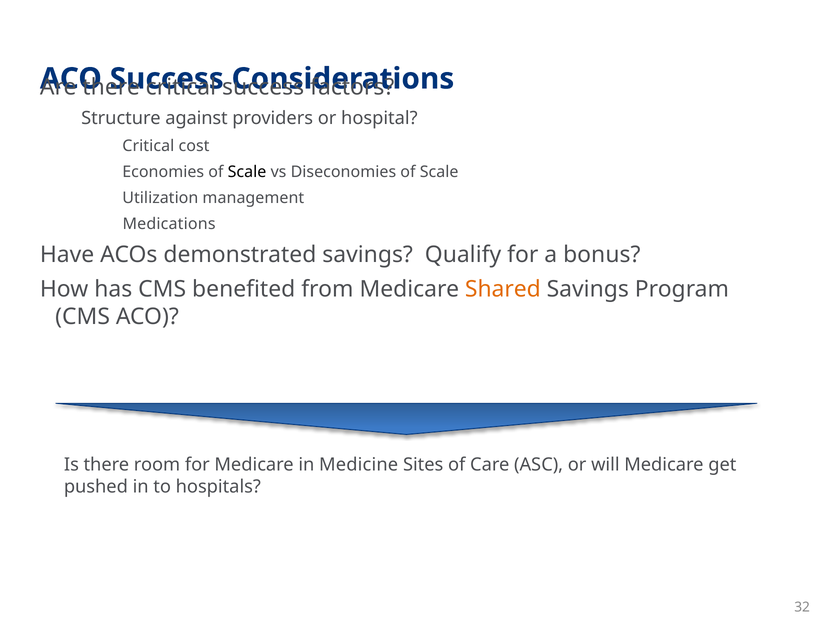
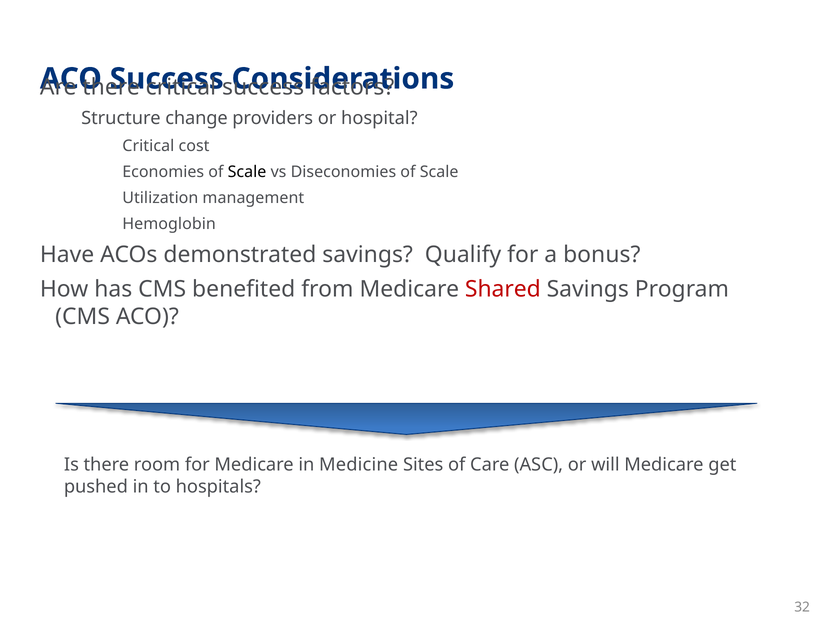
against: against -> change (197, 118)
Medications: Medications -> Hemoglobin (169, 224)
Shared colour: orange -> red (503, 289)
